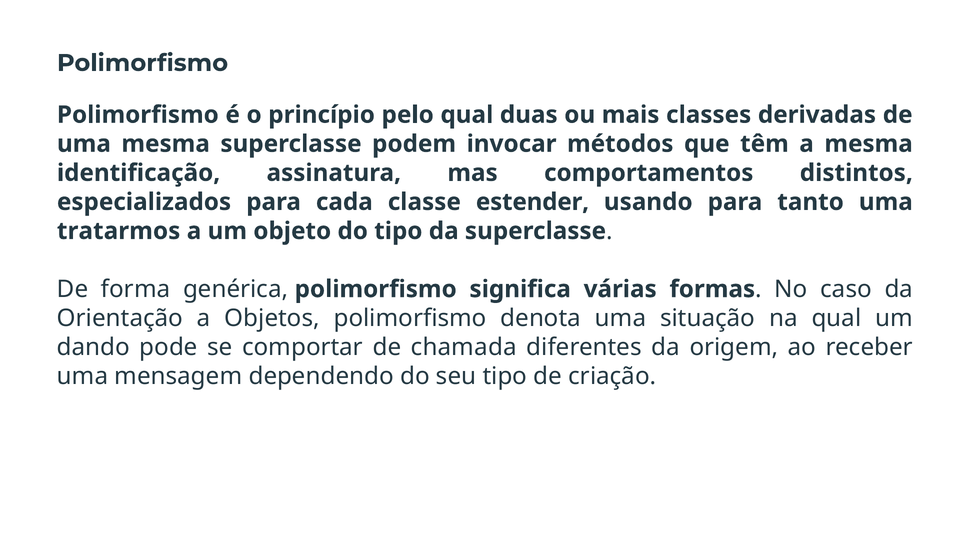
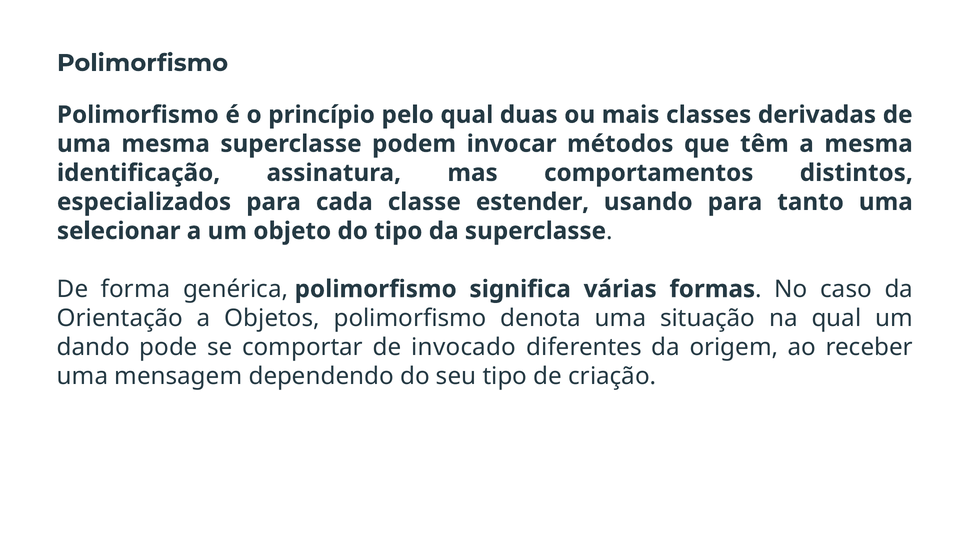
tratarmos: tratarmos -> selecionar (119, 231)
chamada: chamada -> invocado (464, 348)
